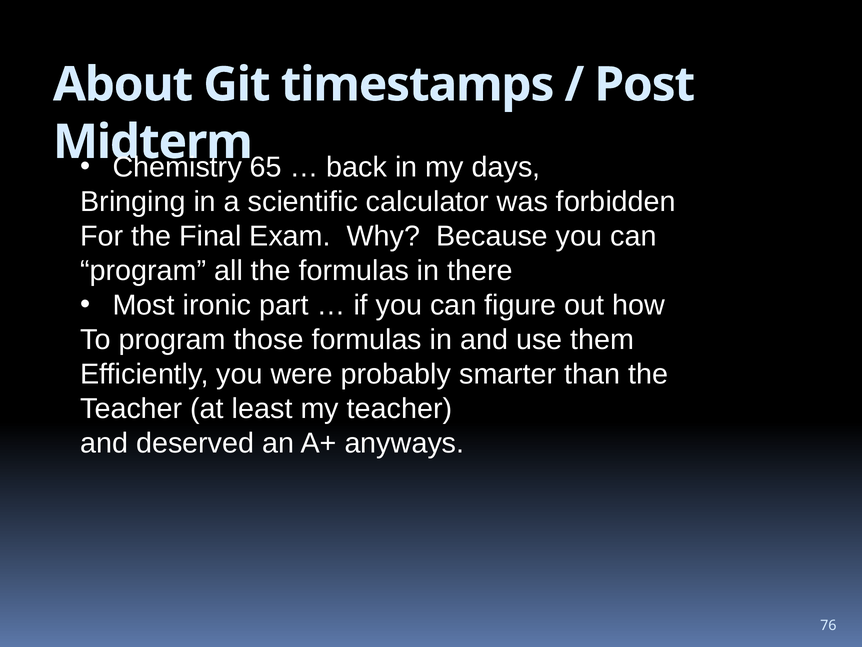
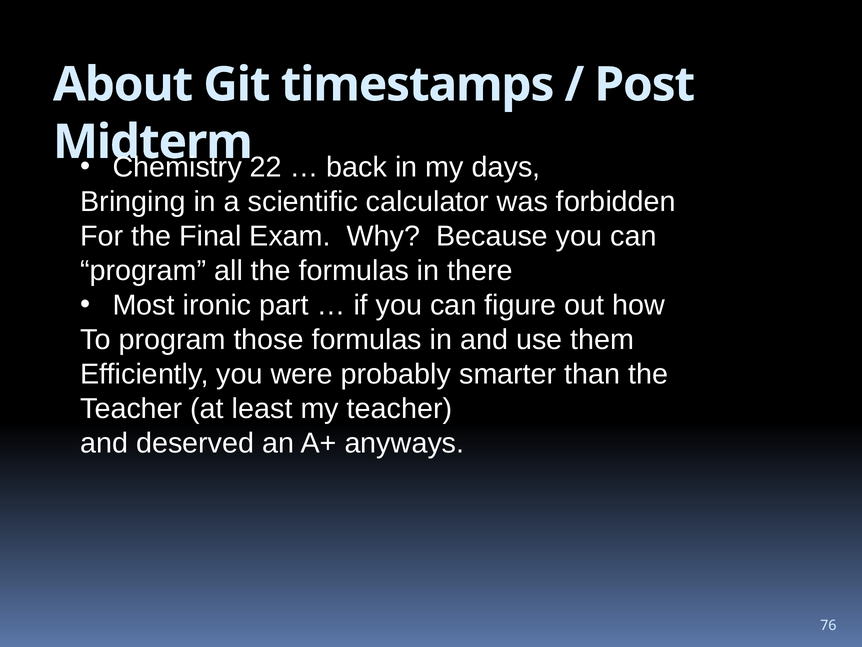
65: 65 -> 22 (266, 167)
